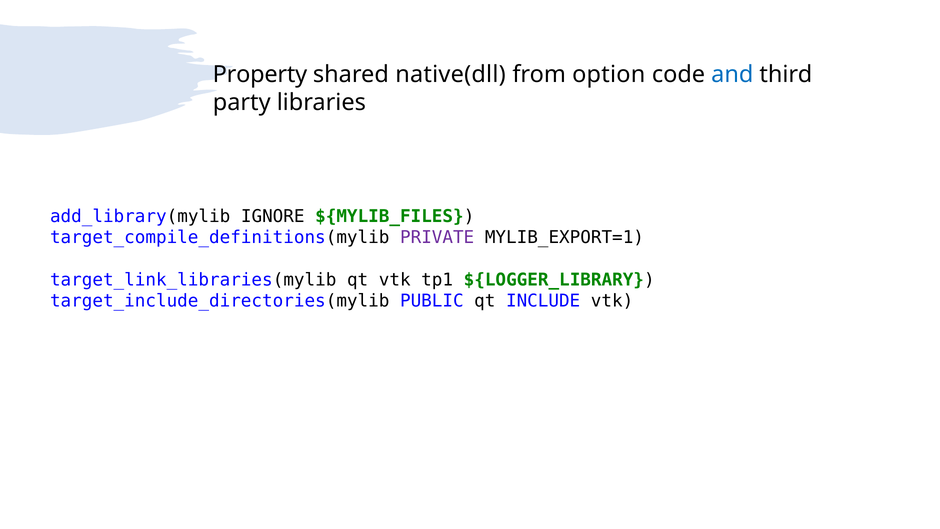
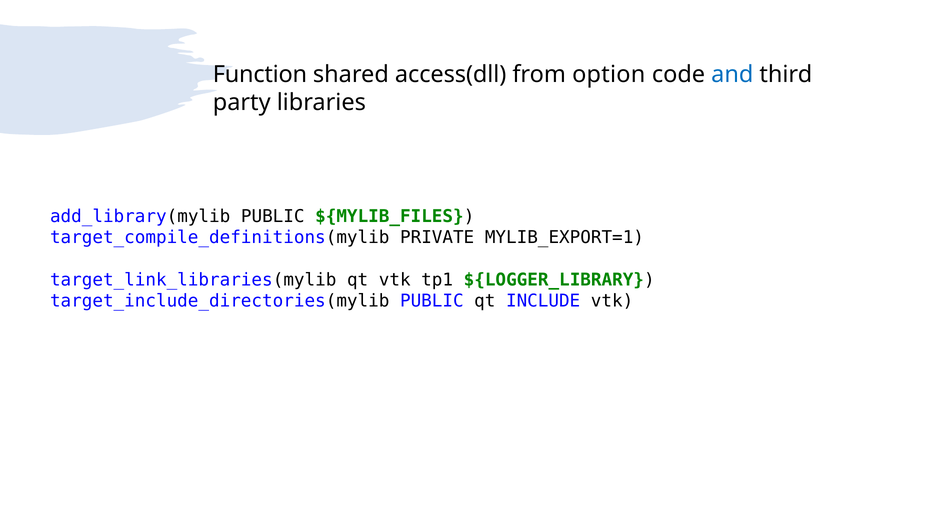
Property: Property -> Function (260, 74)
native(dll: native(dll -> access(dll (451, 74)
add_library(mylib IGNORE: IGNORE -> PUBLIC (273, 216)
PRIVATE colour: purple -> black (437, 237)
